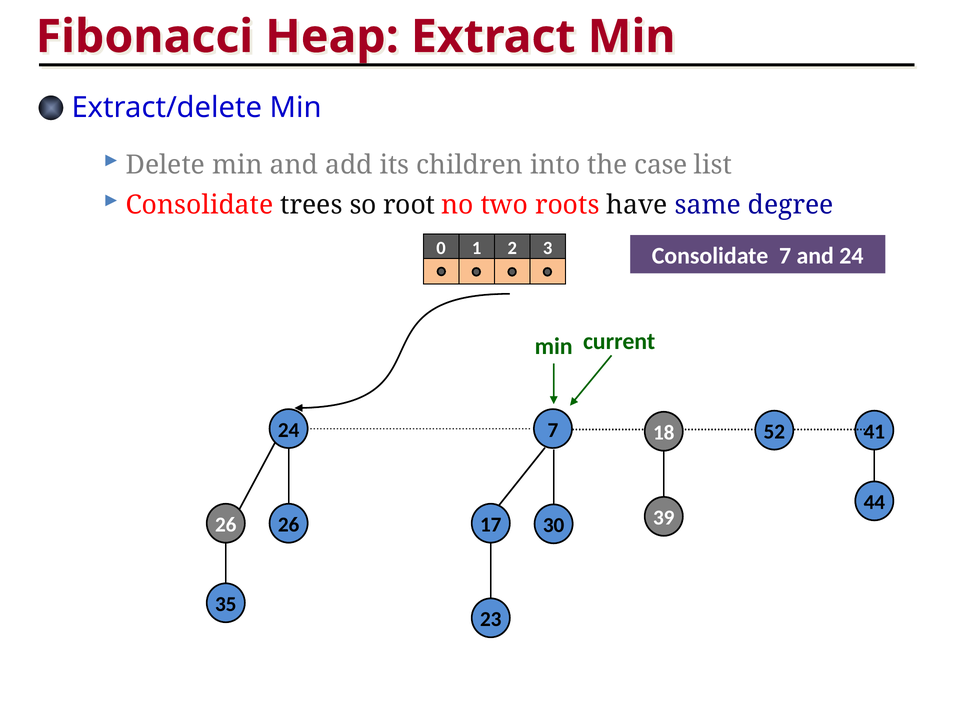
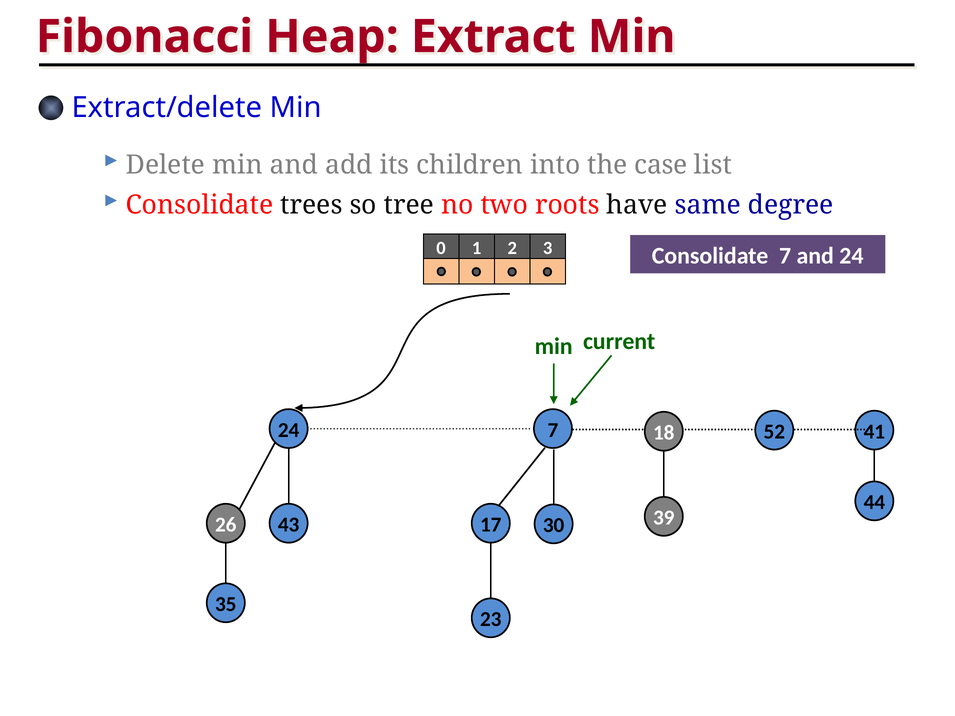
root: root -> tree (409, 205)
26 26: 26 -> 43 (289, 525)
